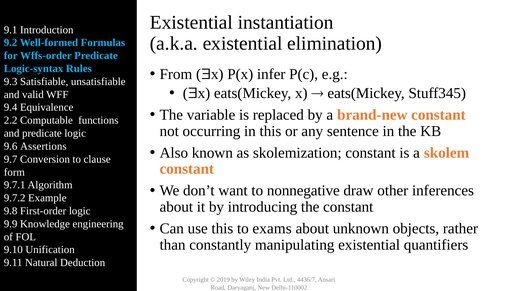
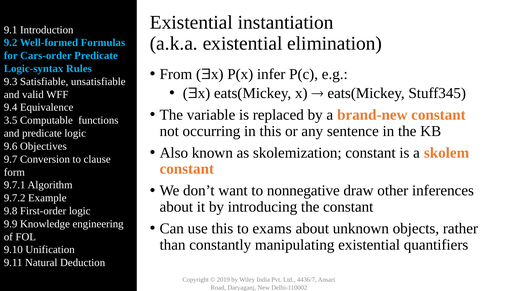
Wffs-order: Wffs-order -> Cars-order (46, 56)
2.2: 2.2 -> 3.5 (11, 121)
Assertions: Assertions -> Objectives (43, 146)
